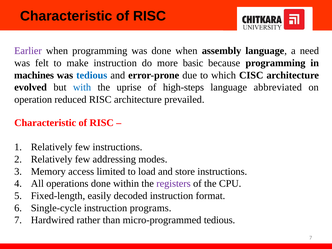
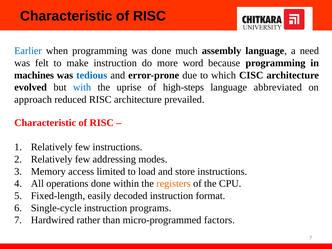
Earlier colour: purple -> blue (28, 51)
done when: when -> much (186, 51)
basic: basic -> word (193, 63)
operation: operation -> approach (33, 100)
registers colour: purple -> orange (174, 184)
micro-programmed tedious: tedious -> factors (219, 220)
